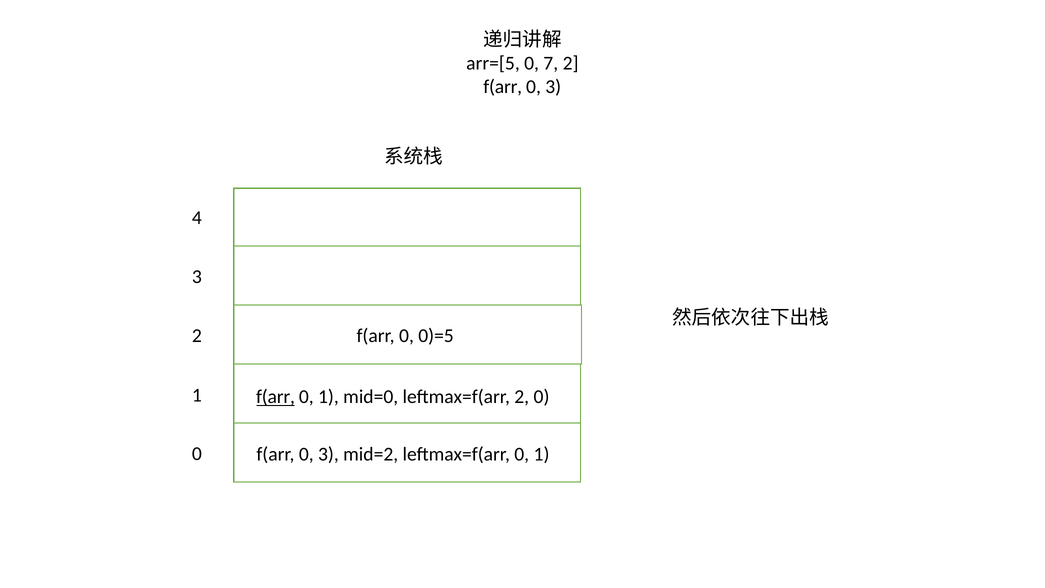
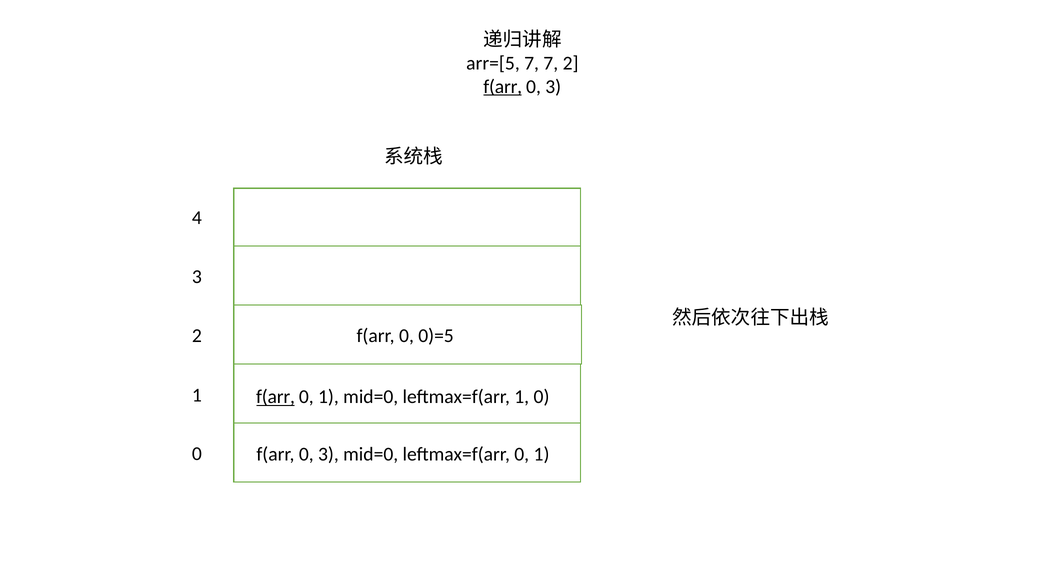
arr=[5 0: 0 -> 7 (532, 63)
f(arr underline: none -> present (503, 87)
leftmax=f(arr 2: 2 -> 1 (522, 397)
3 mid=2: mid=2 -> mid=0 (371, 454)
